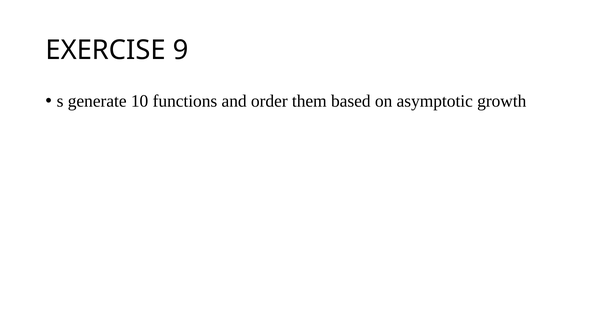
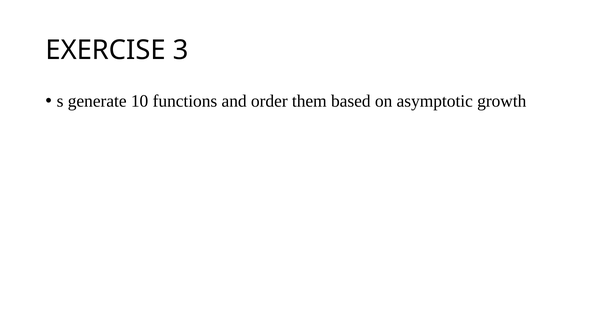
9: 9 -> 3 (181, 50)
